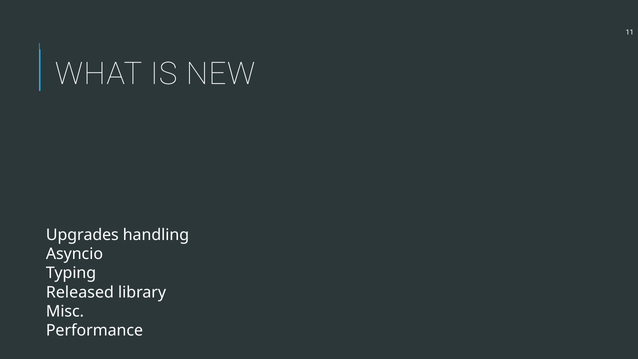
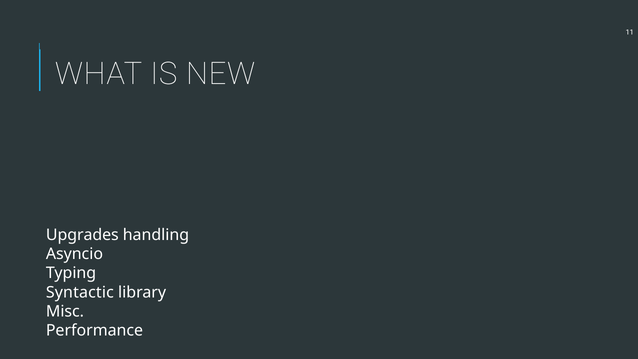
Released: Released -> Syntactic (80, 292)
